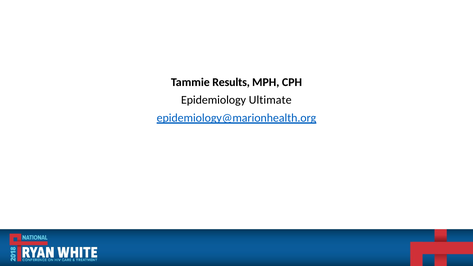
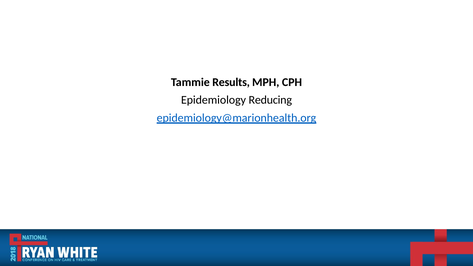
Ultimate: Ultimate -> Reducing (270, 100)
